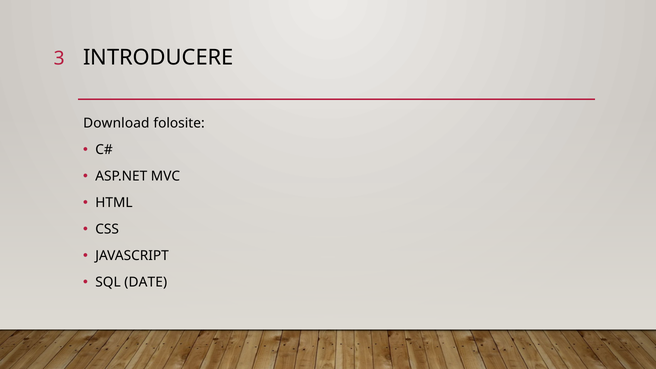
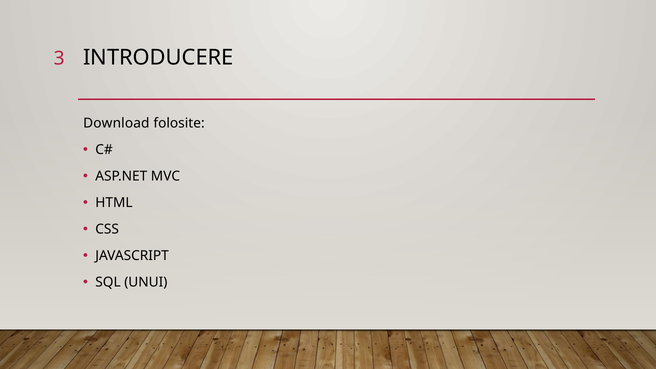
DATE: DATE -> UNUI (146, 282)
